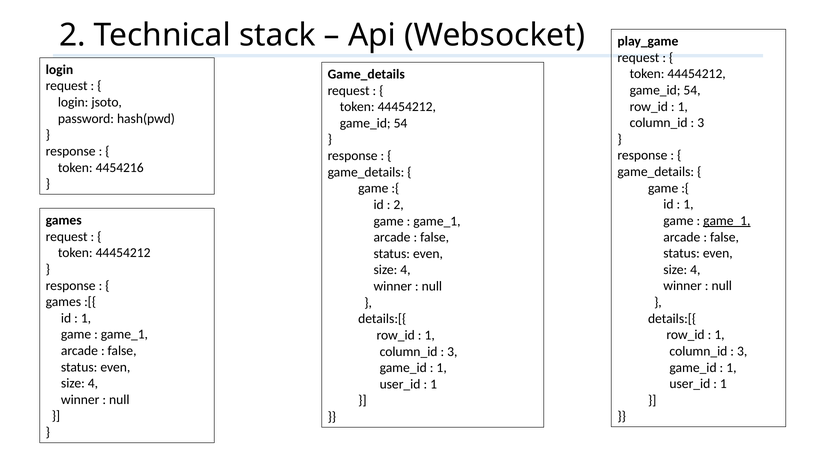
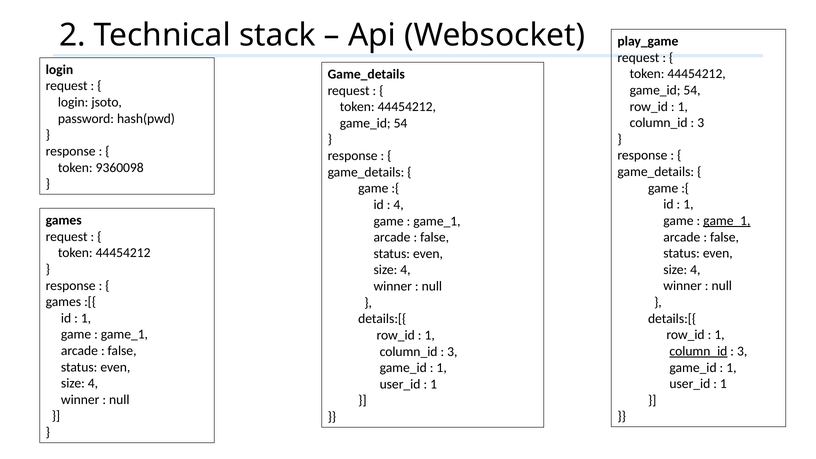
4454216: 4454216 -> 9360098 (120, 168)
2: 2 -> 4 (399, 205)
column_id underline: none -> present (698, 351)
